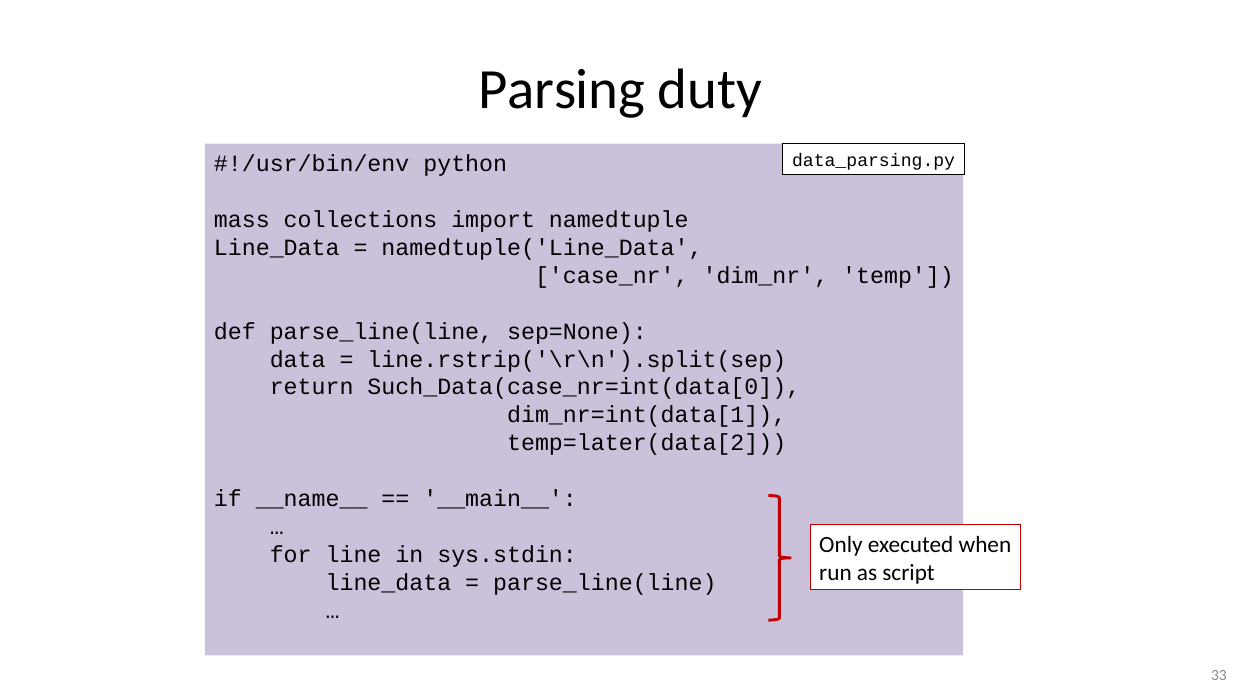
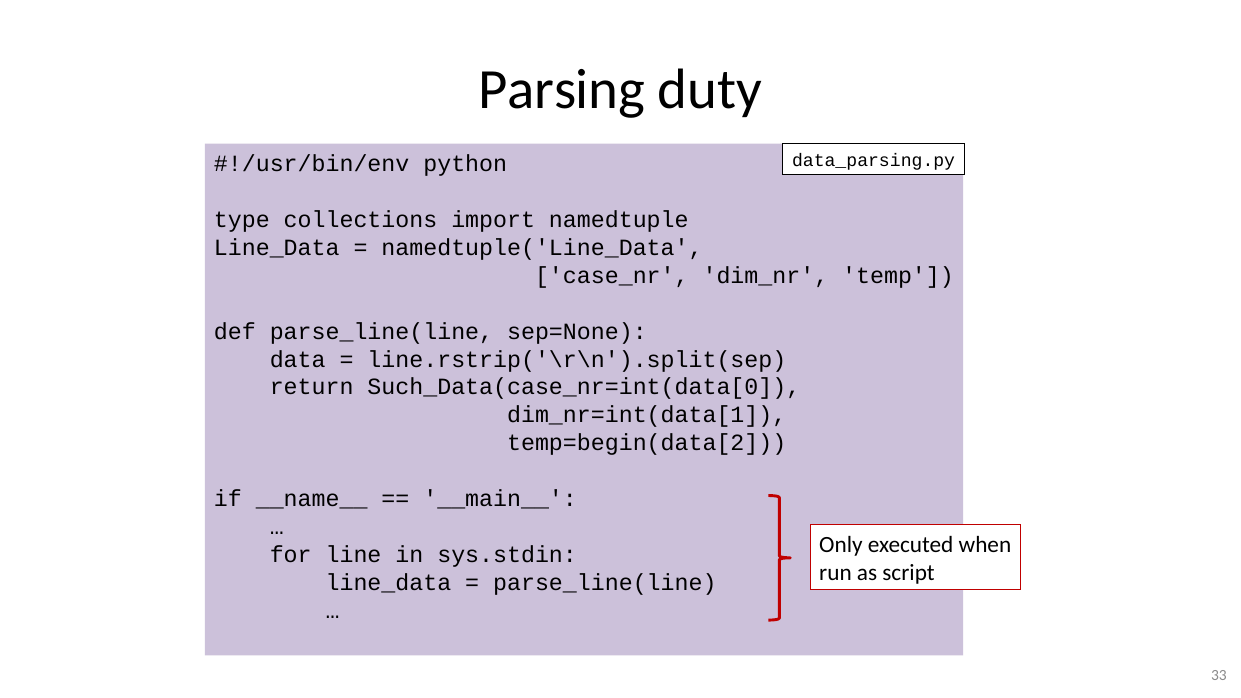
mass: mass -> type (242, 220)
temp=later(data[2: temp=later(data[2 -> temp=begin(data[2 (647, 443)
